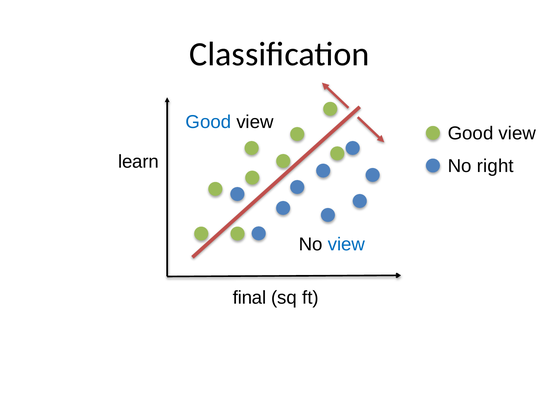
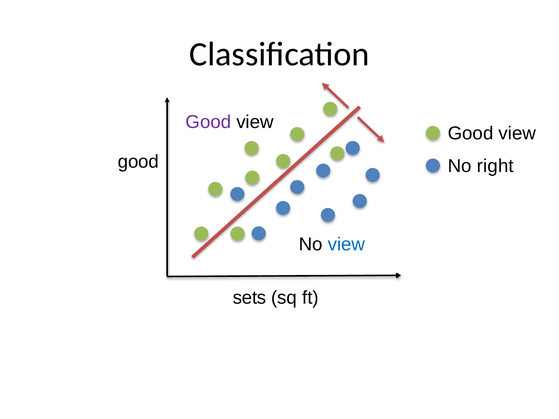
Good colour: blue -> purple (208, 122)
learn: learn -> good (138, 162)
final: final -> sets (249, 298)
